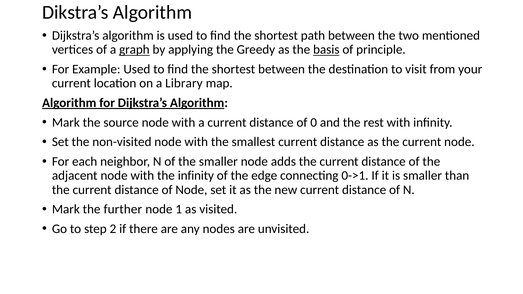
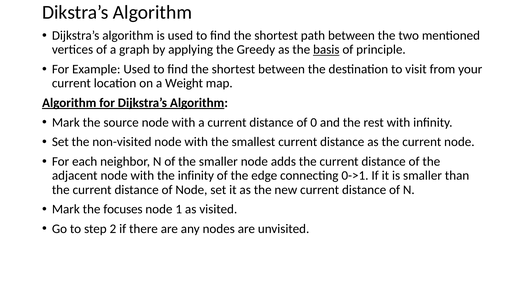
graph underline: present -> none (134, 50)
Library: Library -> Weight (184, 83)
further: further -> focuses (123, 209)
